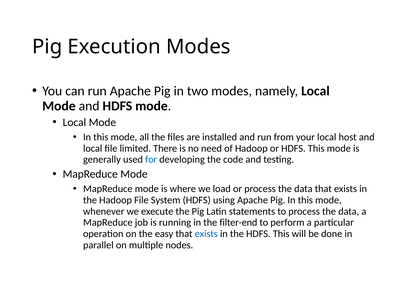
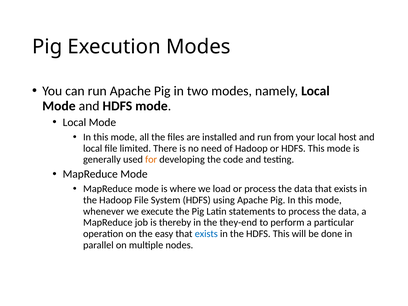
for colour: blue -> orange (151, 160)
running: running -> thereby (175, 223)
filter-end: filter-end -> they-end (238, 223)
